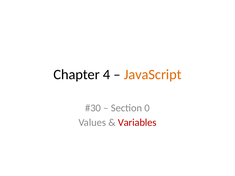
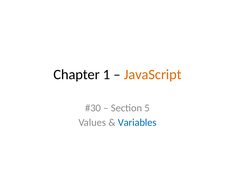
4: 4 -> 1 (107, 75)
0: 0 -> 5 (147, 108)
Variables colour: red -> blue (137, 123)
